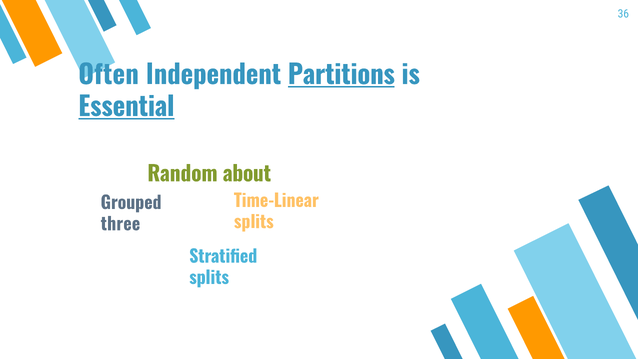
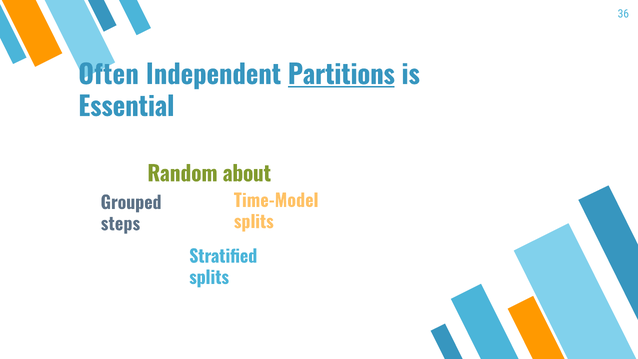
Essential underline: present -> none (126, 107)
Time-Linear: Time-Linear -> Time-Model (276, 201)
three: three -> steps (120, 224)
